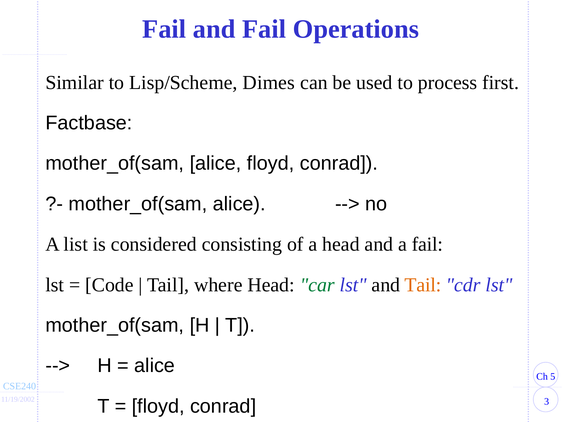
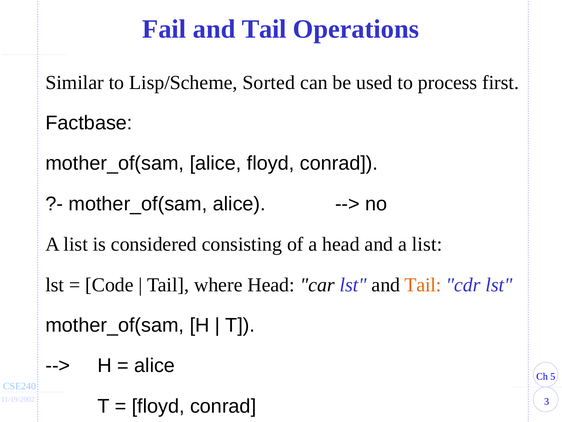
Fail: Fail -> Tail (264, 29)
Dimes: Dimes -> Sorted (269, 82)
and a fail: fail -> list (427, 244)
car colour: green -> black (317, 285)
